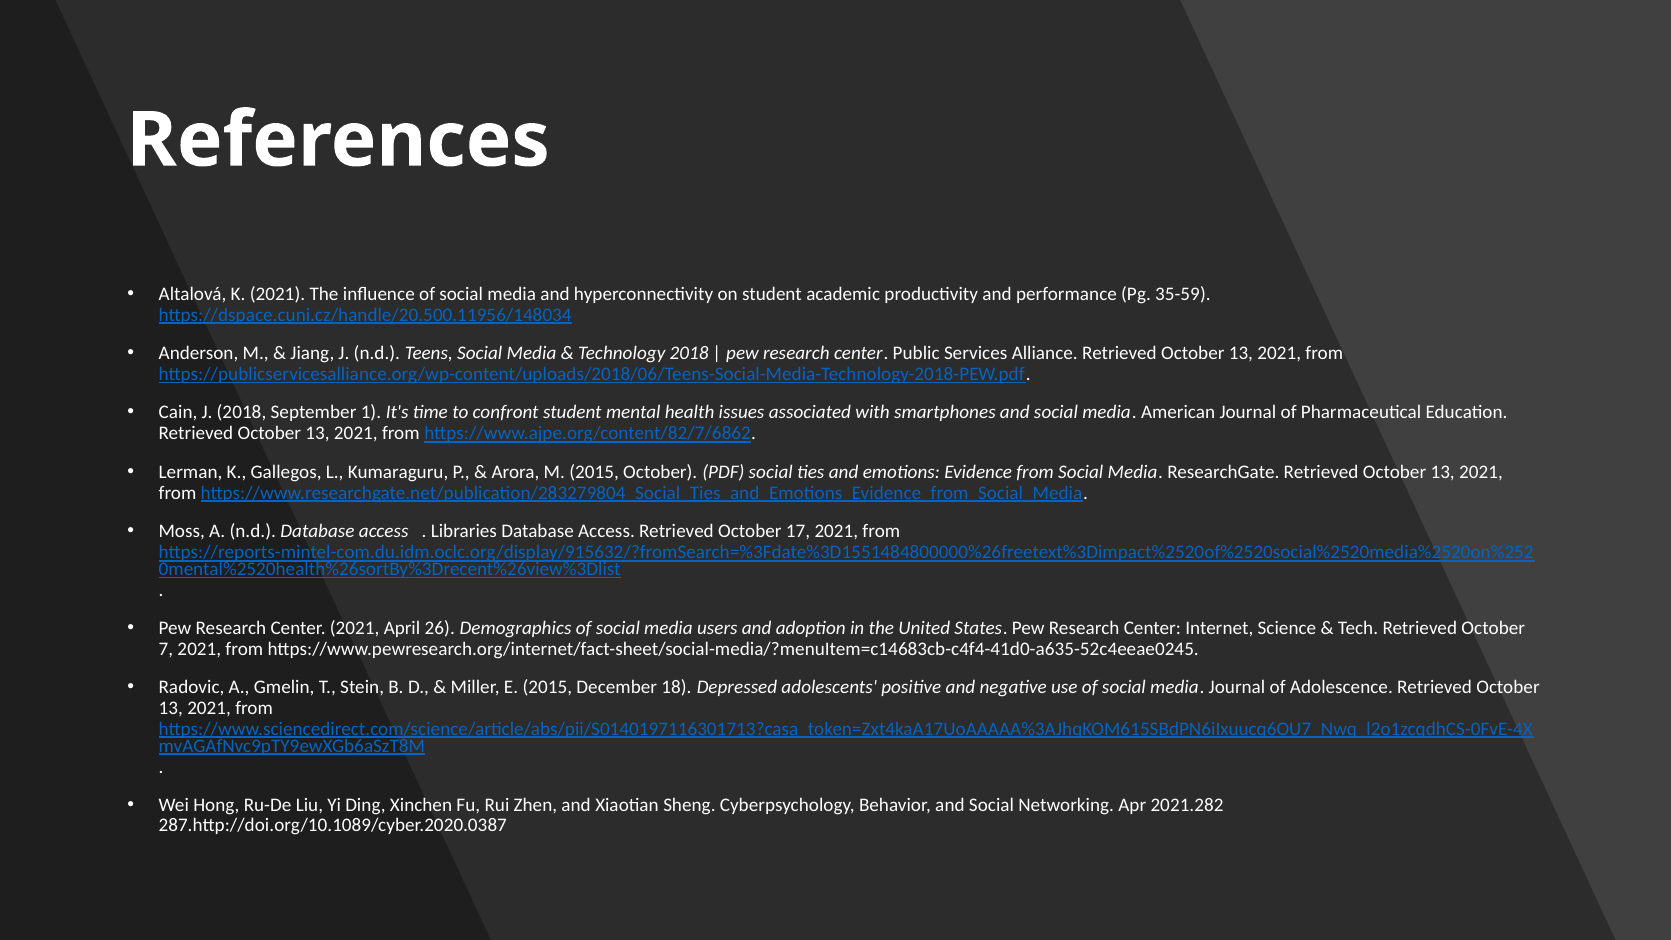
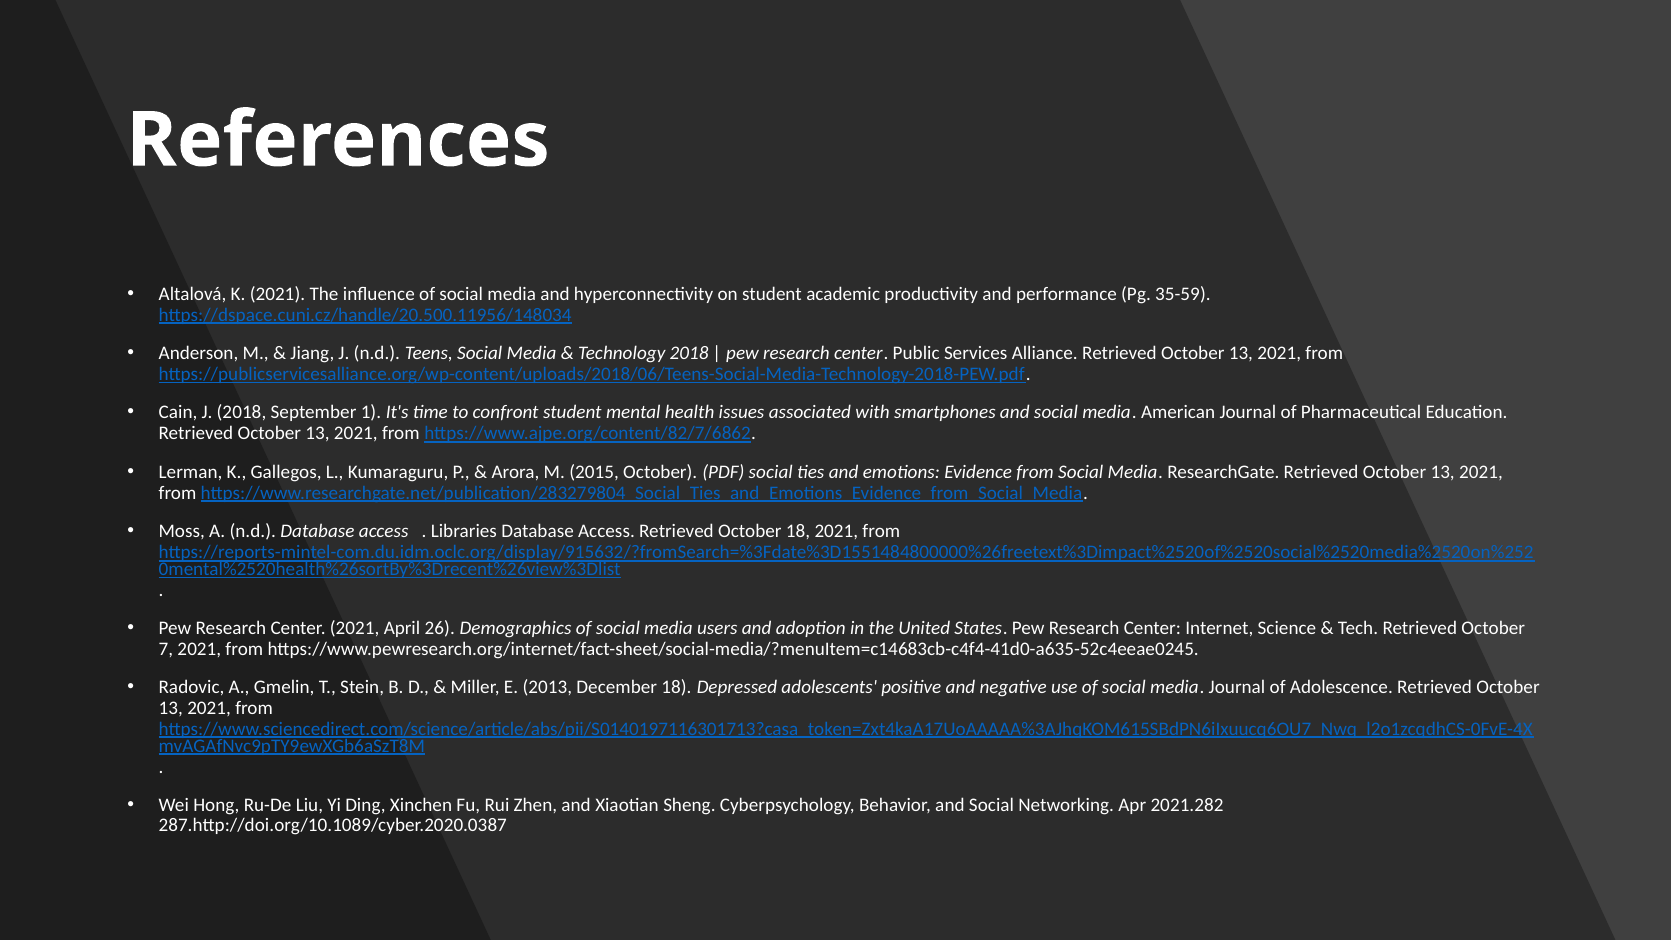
October 17: 17 -> 18 (798, 531)
E 2015: 2015 -> 2013 (547, 687)
